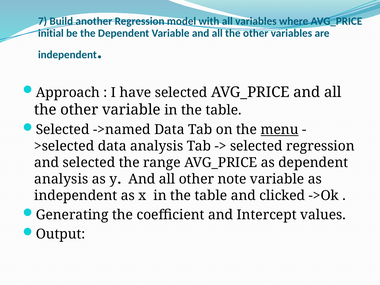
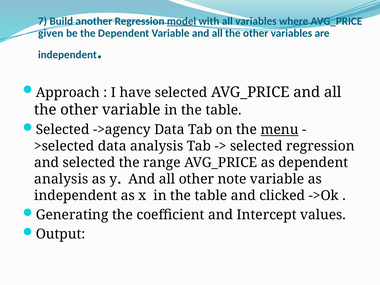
model underline: none -> present (182, 21)
initial: initial -> given (51, 33)
->named: ->named -> ->agency (122, 130)
